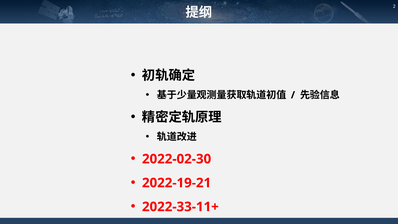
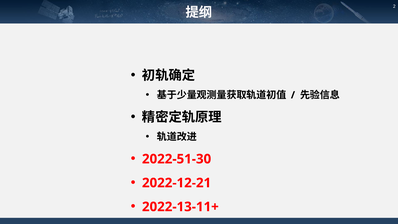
2022-02-30: 2022-02-30 -> 2022-51-30 (177, 159)
2022-19-21: 2022-19-21 -> 2022-12-21 (177, 183)
2022-33-11+: 2022-33-11+ -> 2022-13-11+ (180, 207)
